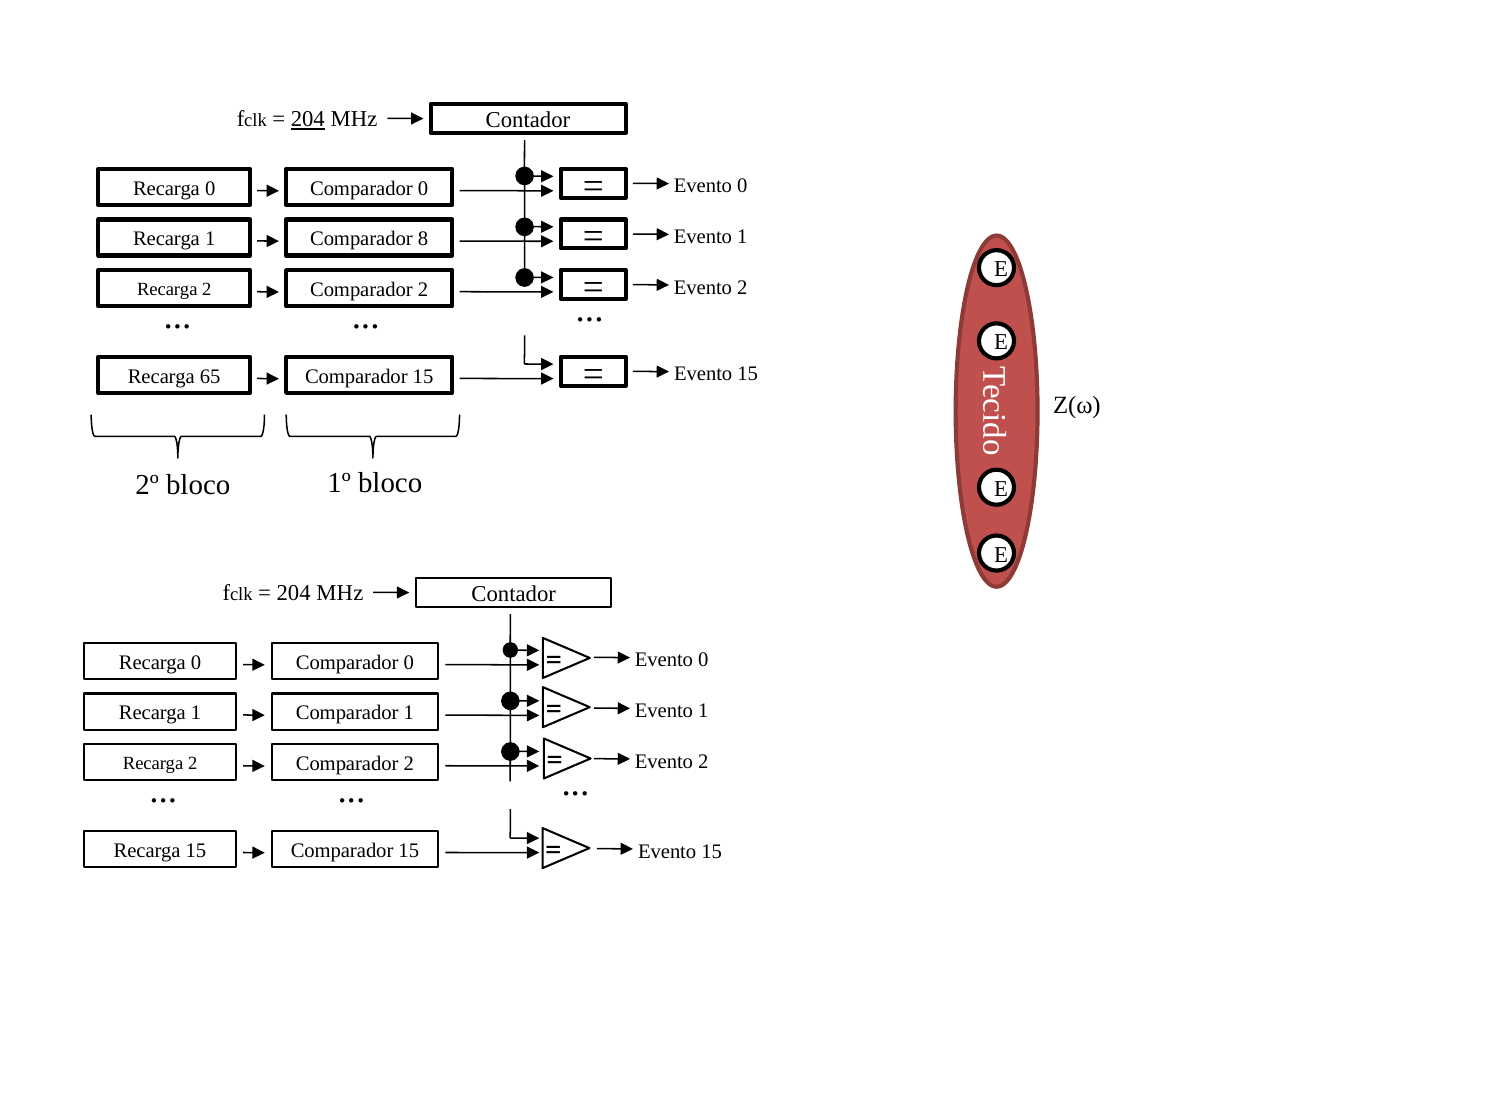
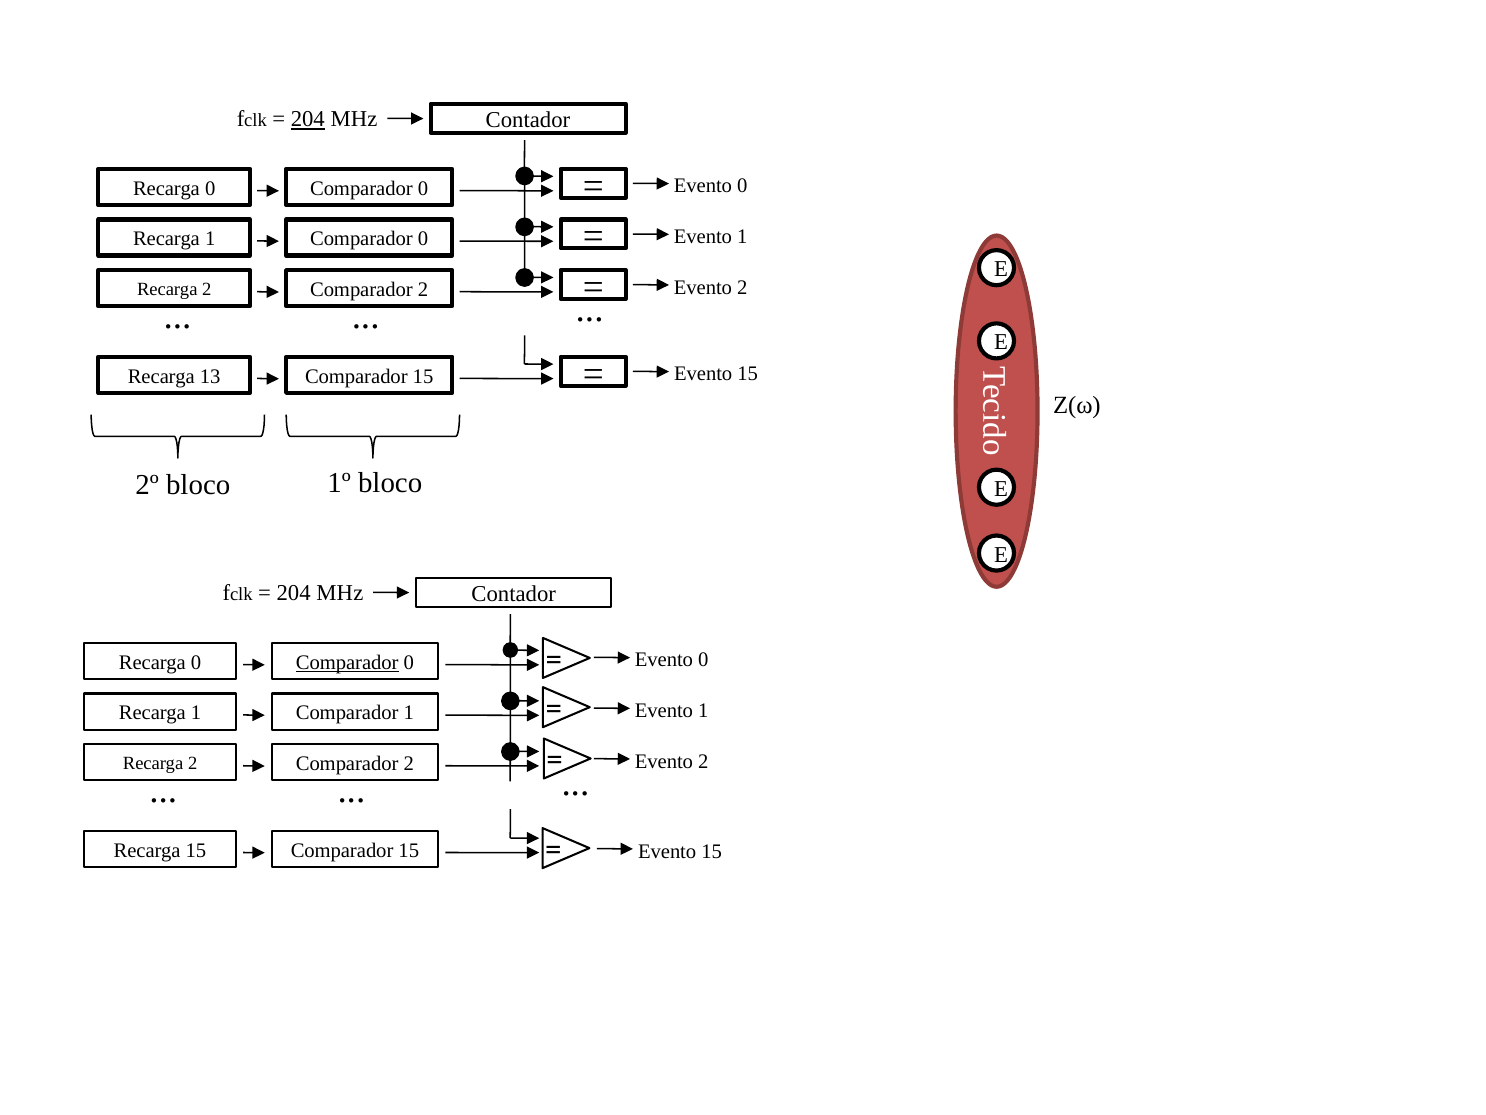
8: 8 -> 0 (423, 239)
65: 65 -> 13 (210, 376)
Comparador underline: none -> present (347, 662)
